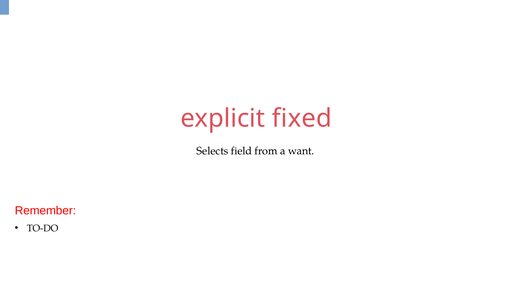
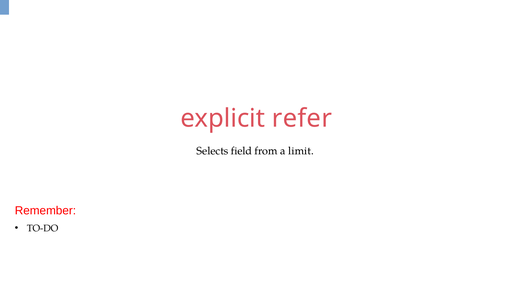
fixed: fixed -> refer (302, 118)
want: want -> limit (301, 151)
